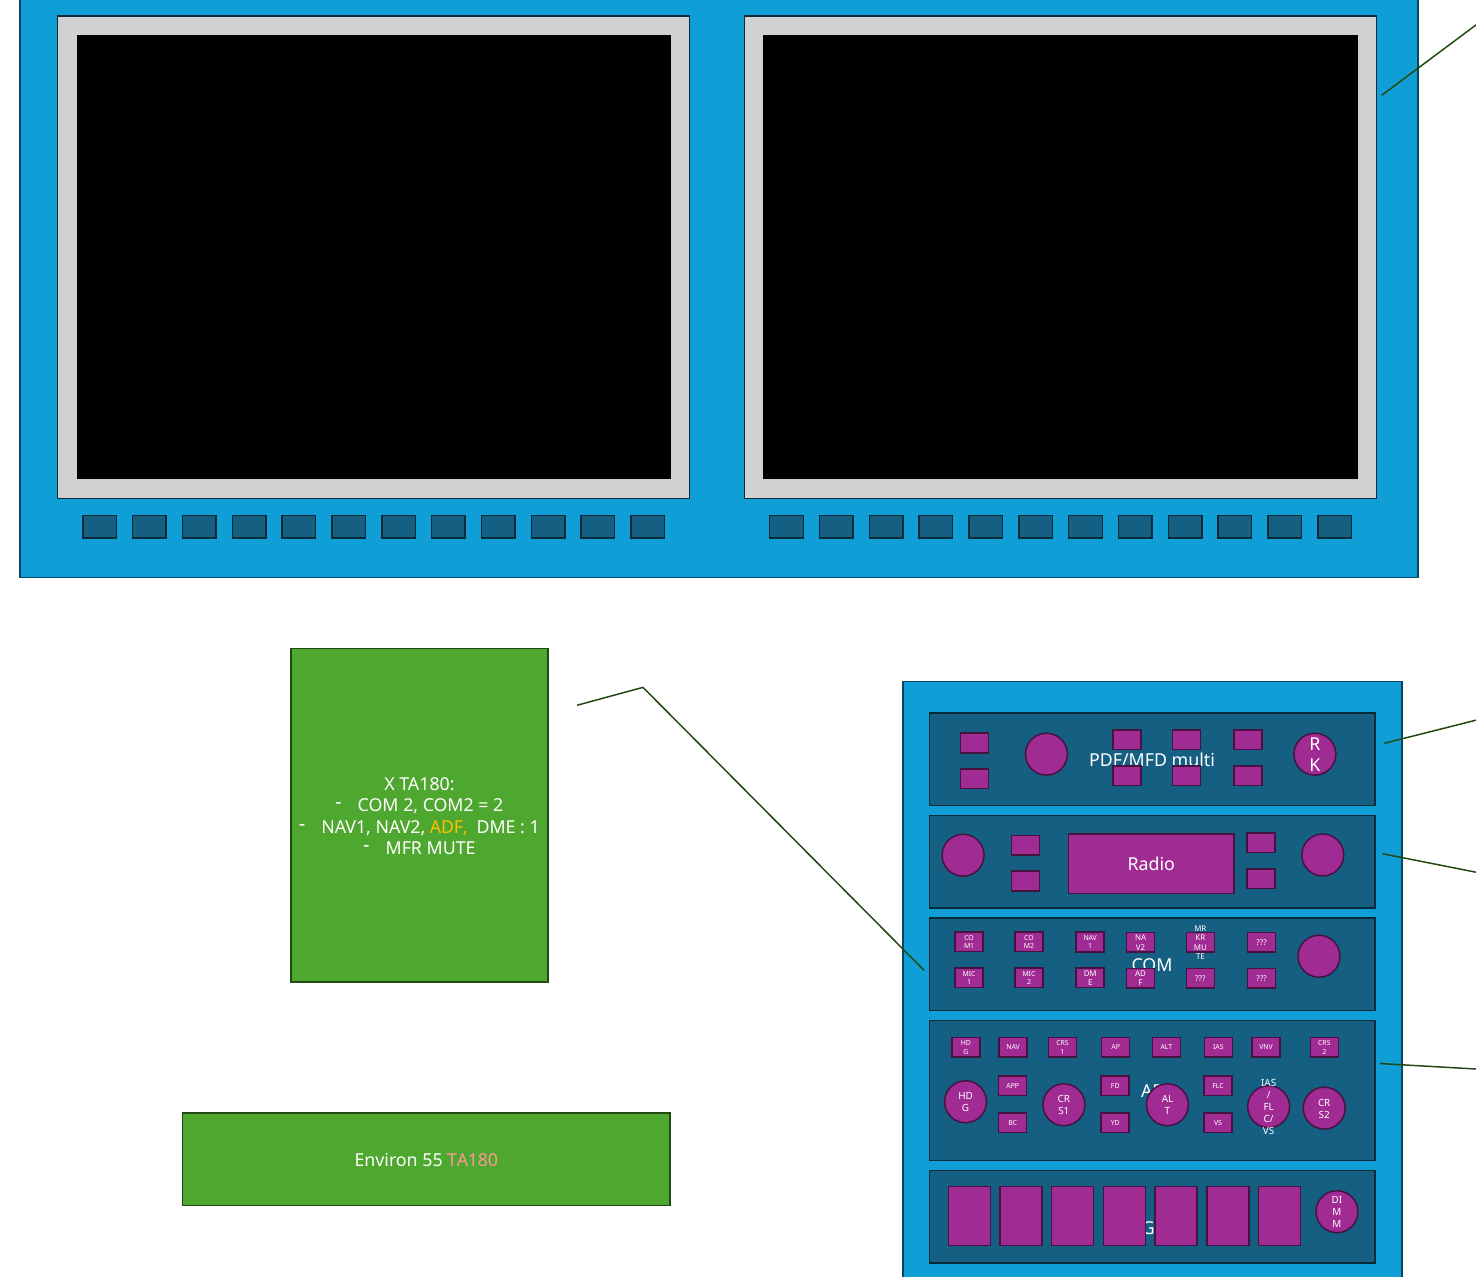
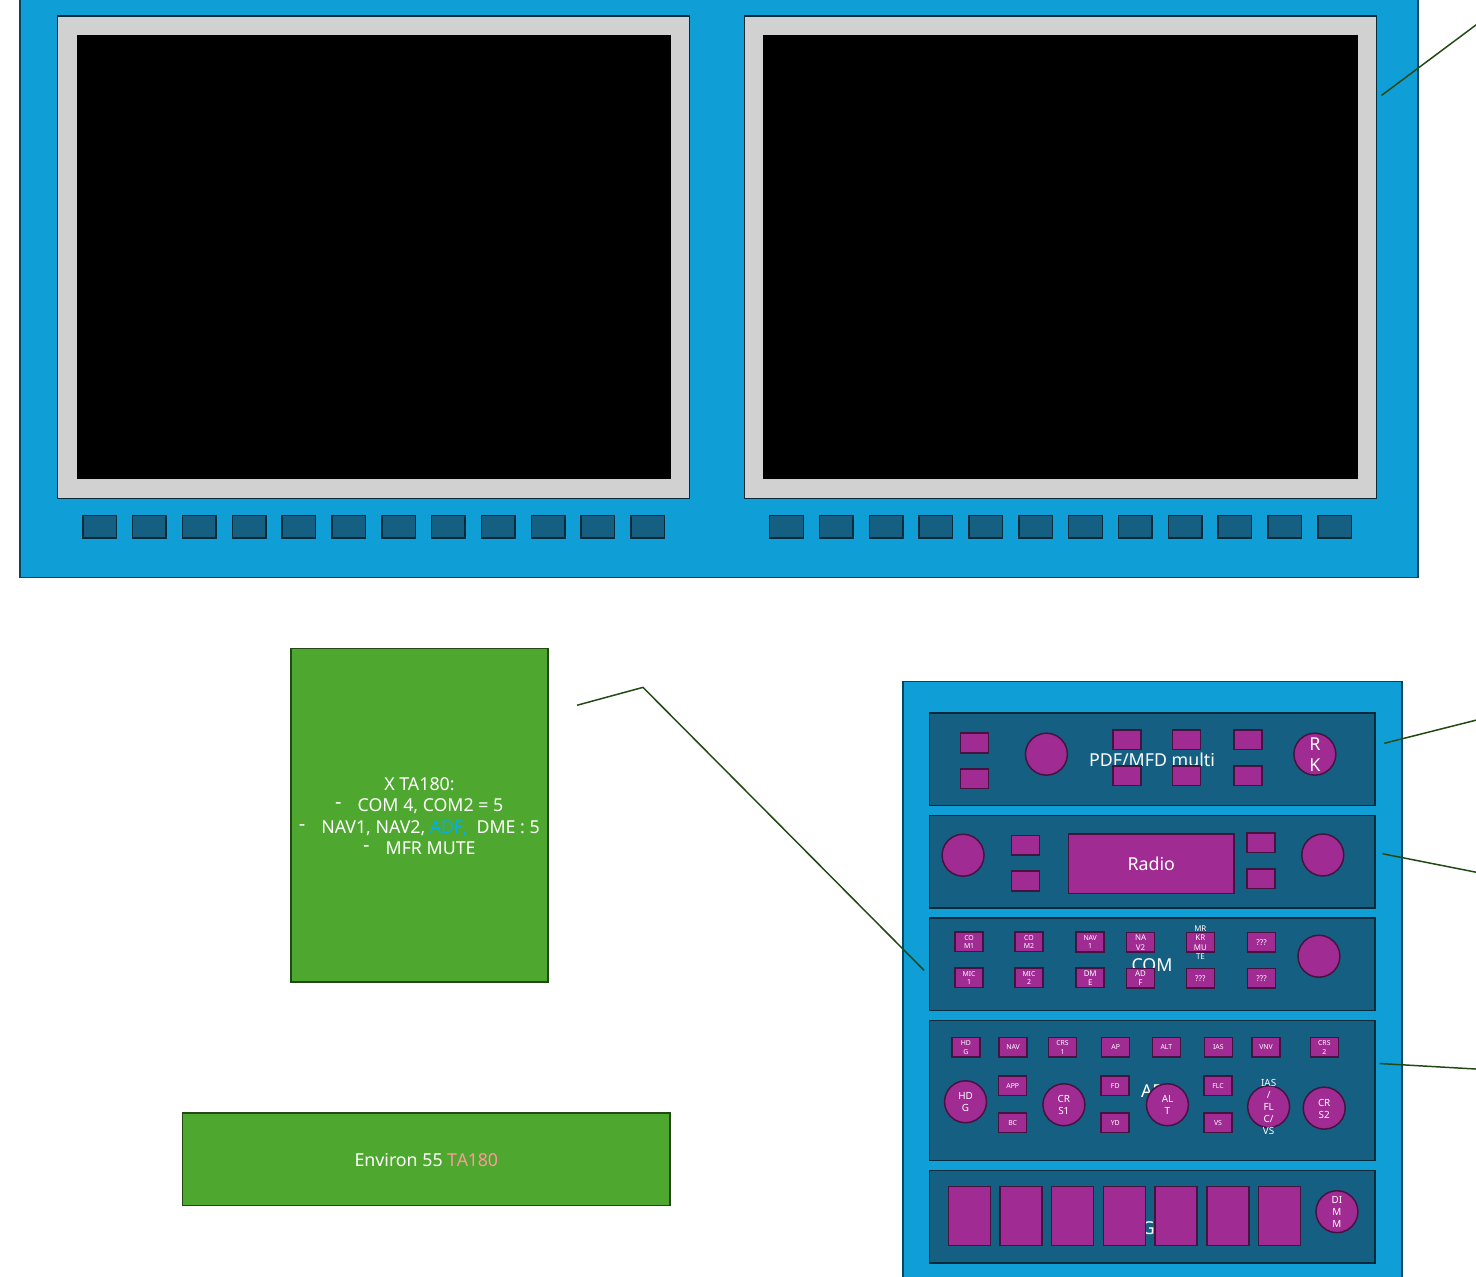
COM 2: 2 -> 4 (411, 806)
2: 2 -> 5 (498, 806)
ADF colour: yellow -> light blue (449, 827)
1: 1 -> 5 (535, 827)
